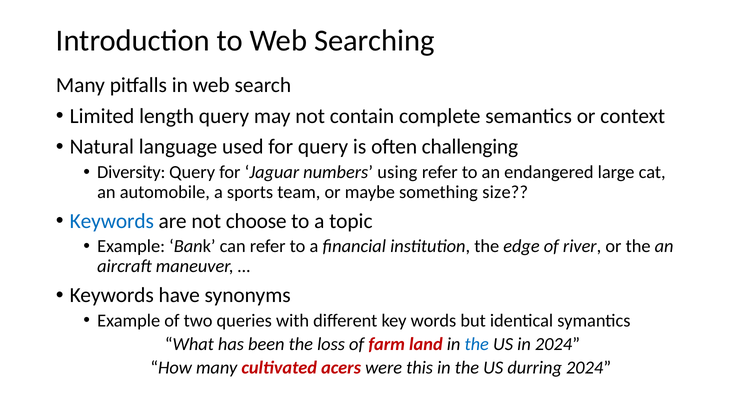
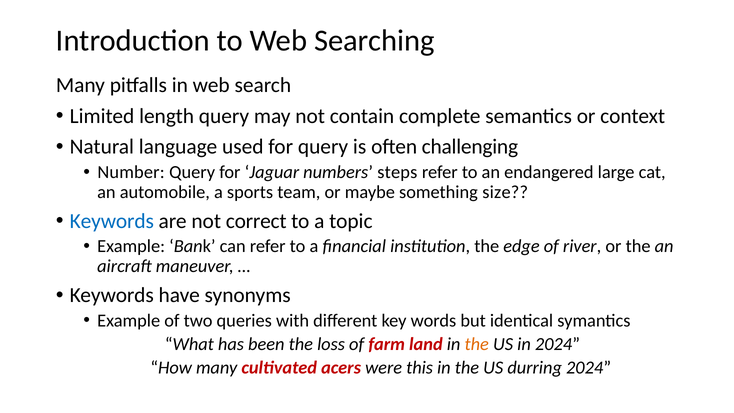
Diversity: Diversity -> Number (131, 172)
using: using -> steps (397, 172)
choose: choose -> correct (256, 221)
the colour: blue -> orange (477, 344)
